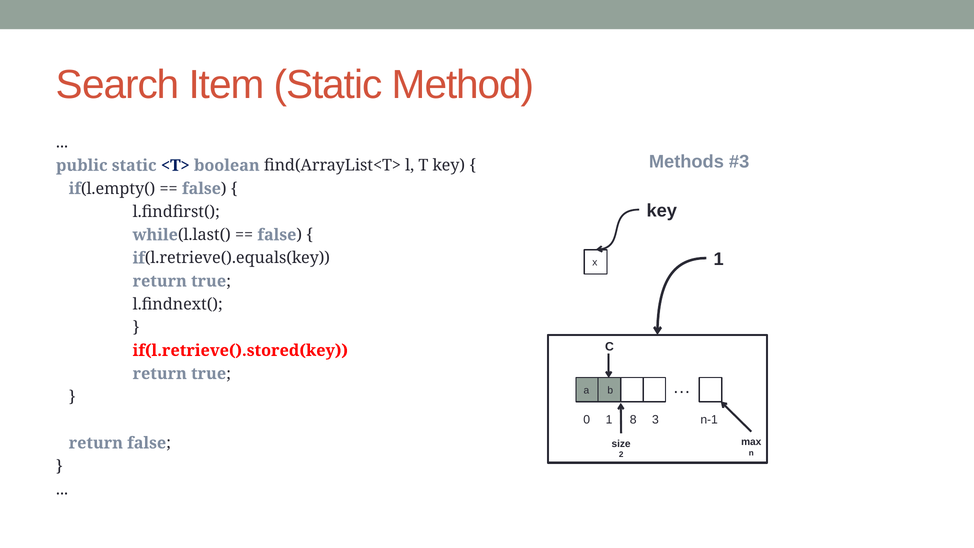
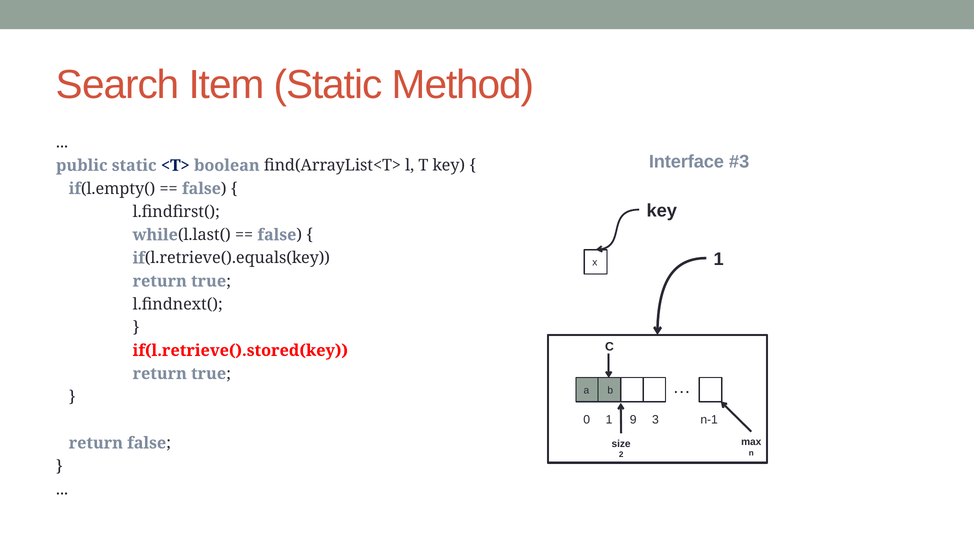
Methods: Methods -> Interface (686, 162)
8: 8 -> 9 (633, 420)
